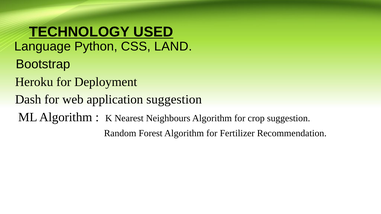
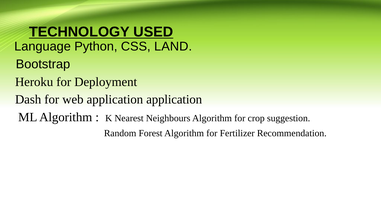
application suggestion: suggestion -> application (174, 100)
